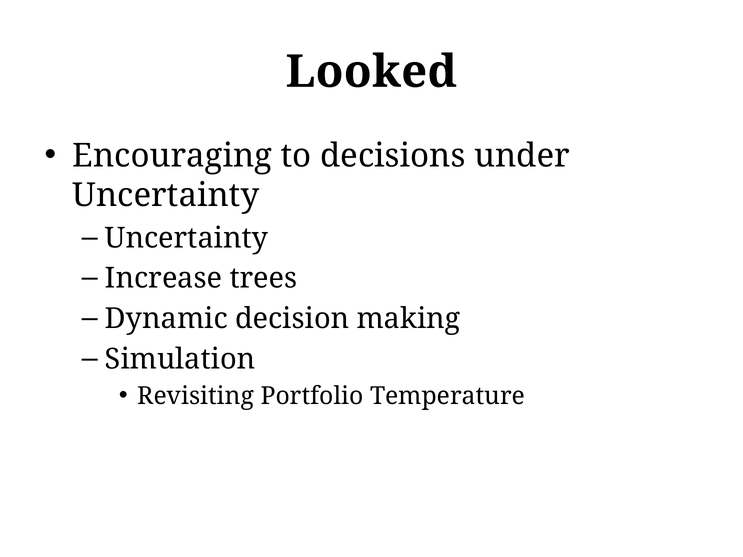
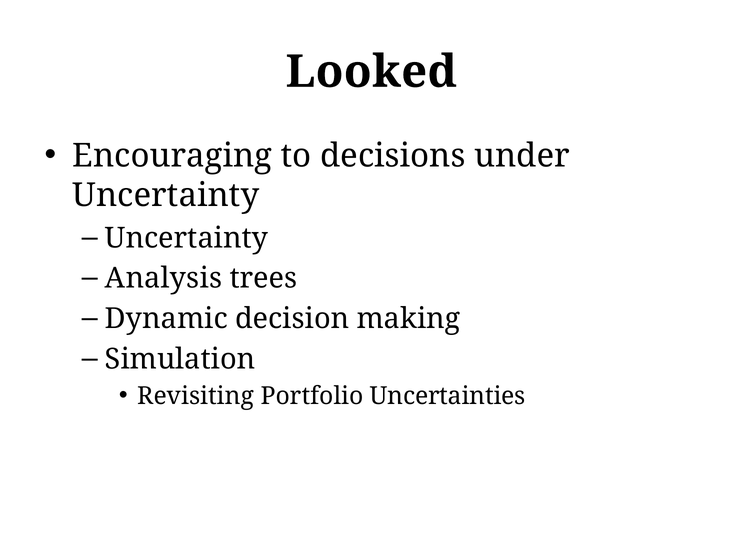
Increase: Increase -> Analysis (164, 279)
Temperature: Temperature -> Uncertainties (448, 396)
